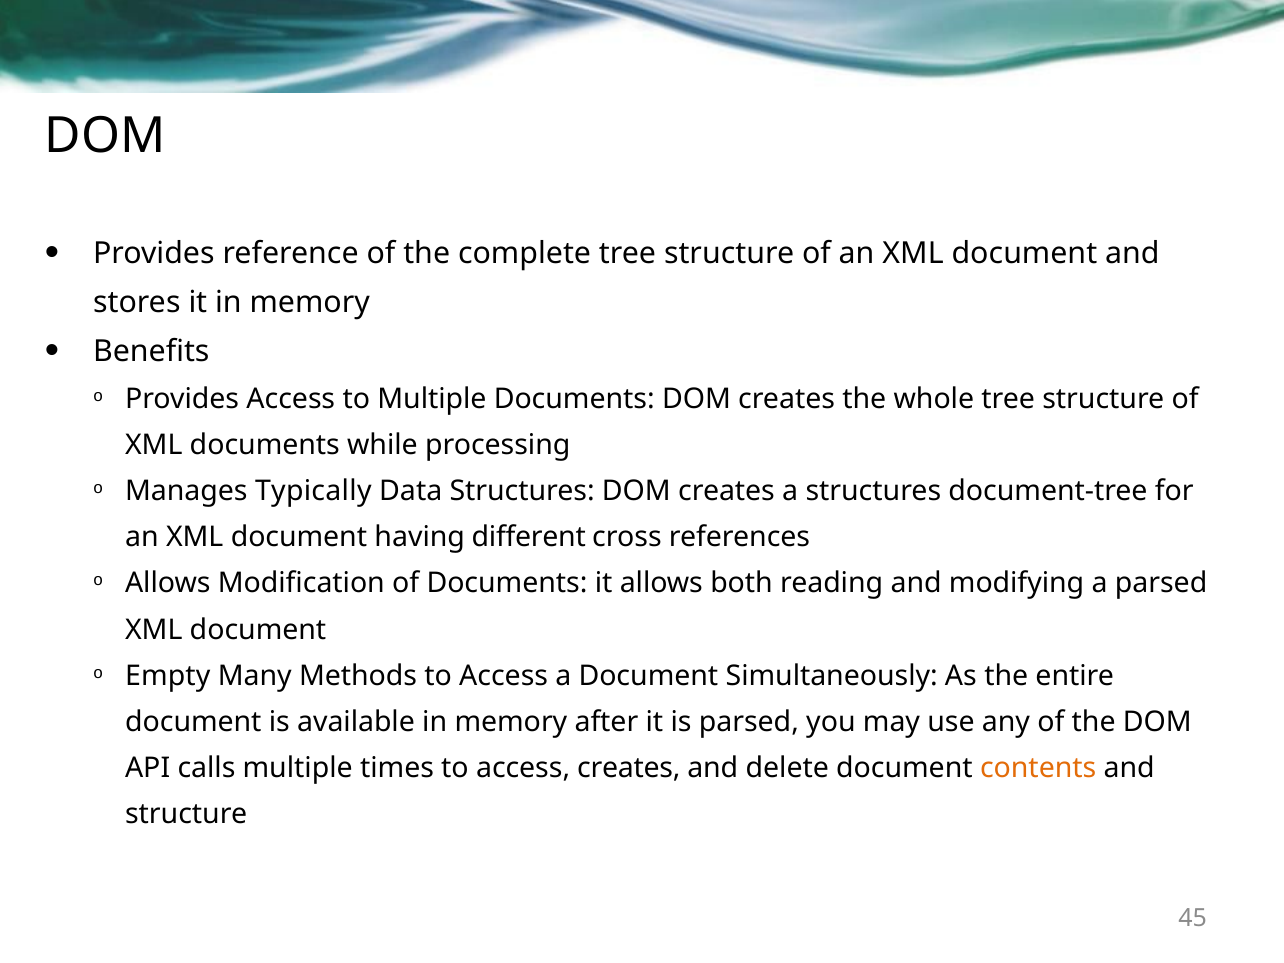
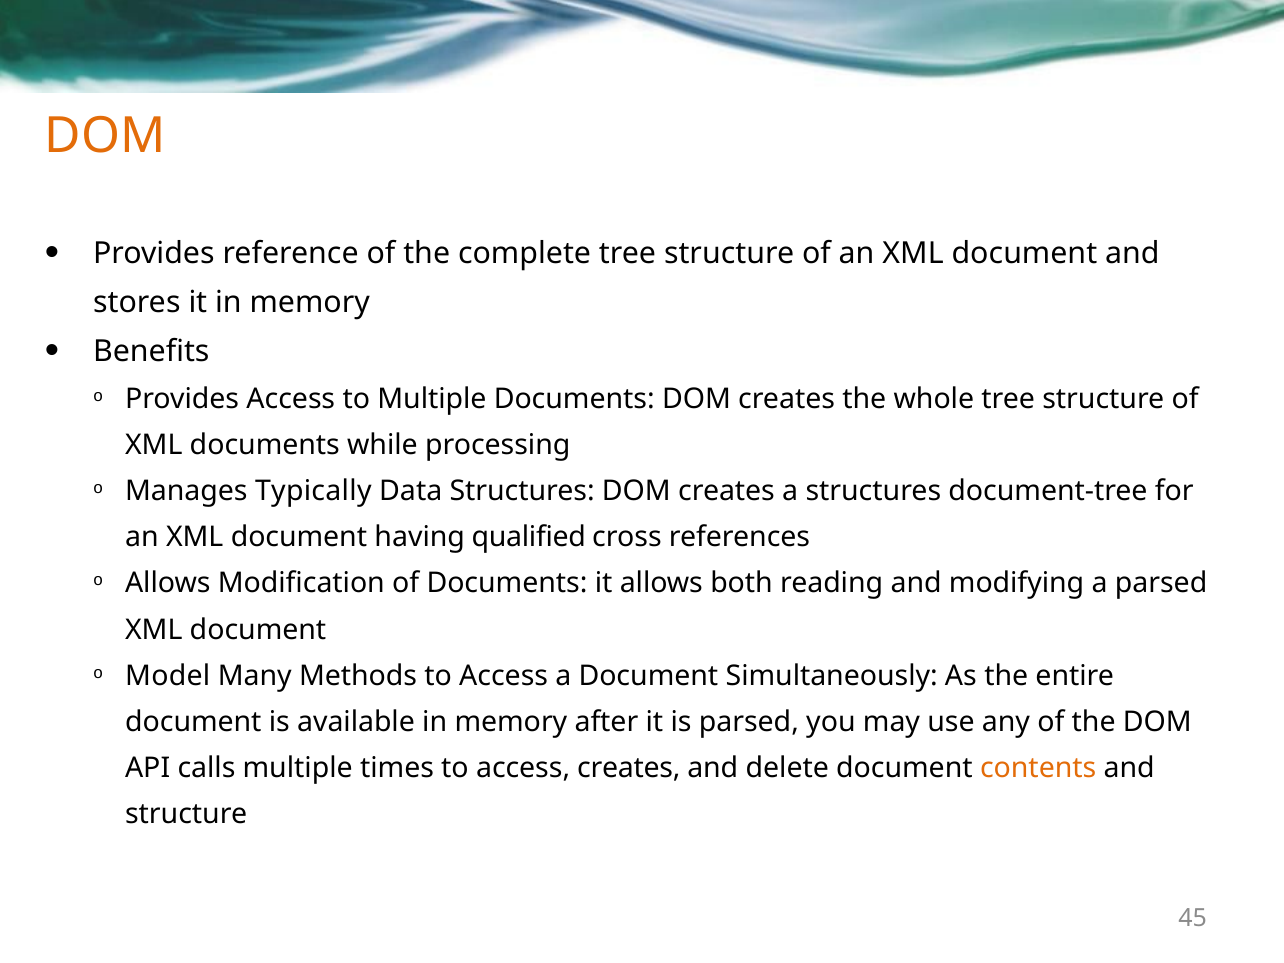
DOM colour: black -> orange (105, 136)
different: different -> qualified (529, 537)
Empty: Empty -> Model (168, 676)
